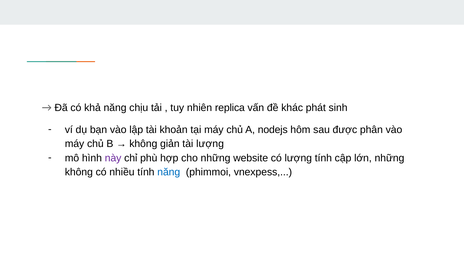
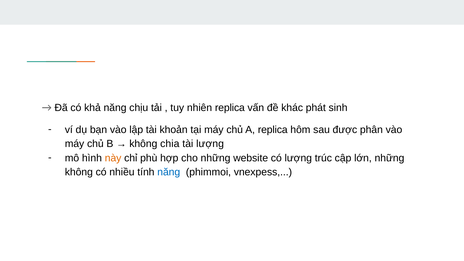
A nodejs: nodejs -> replica (273, 130)
giản: giản -> chia (170, 144)
này colour: purple -> orange (113, 158)
lượng tính: tính -> trúc (323, 158)
